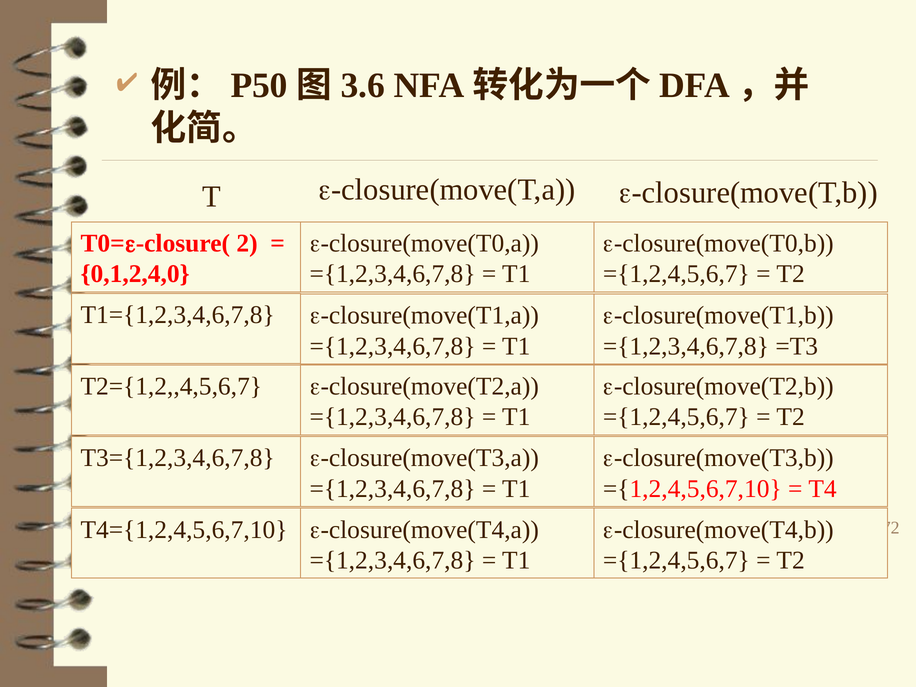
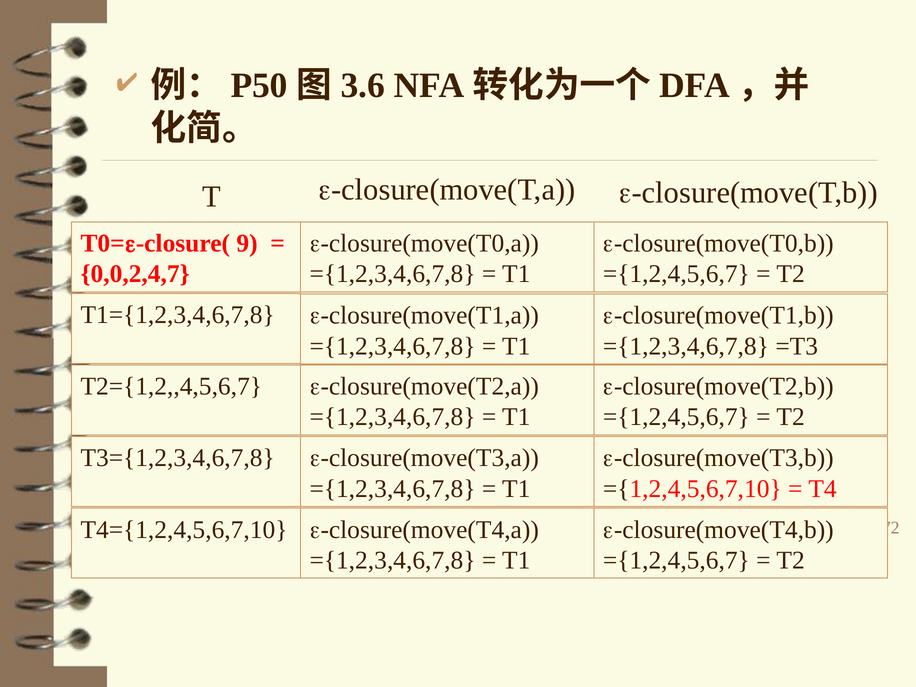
2: 2 -> 9 (247, 243)
0,1,2,4,0: 0,1,2,4,0 -> 0,0,2,4,7 (135, 274)
